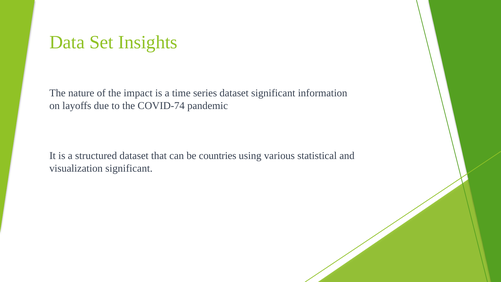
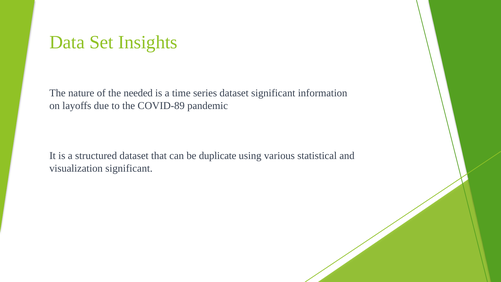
impact: impact -> needed (138, 93)
COVID-74: COVID-74 -> COVID-89 (161, 106)
countries: countries -> duplicate (218, 156)
